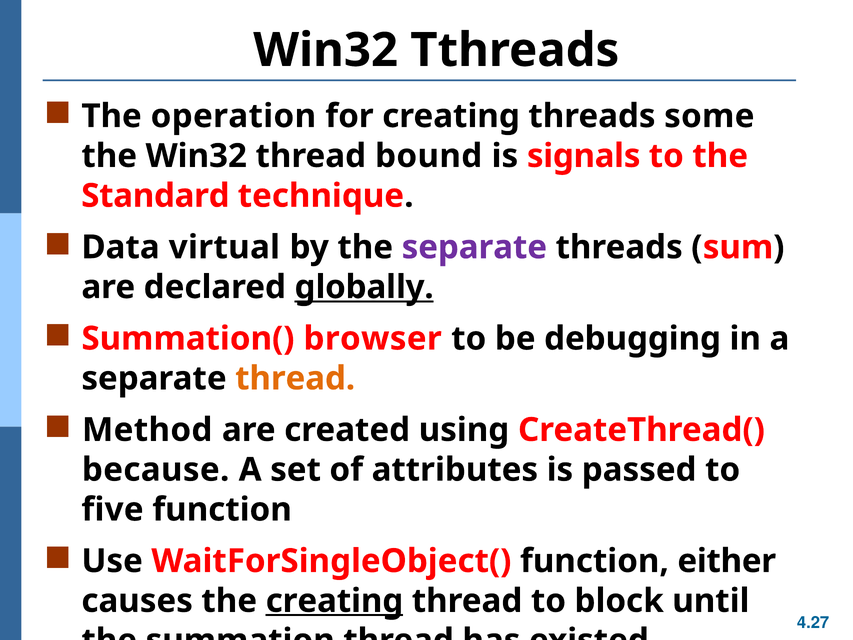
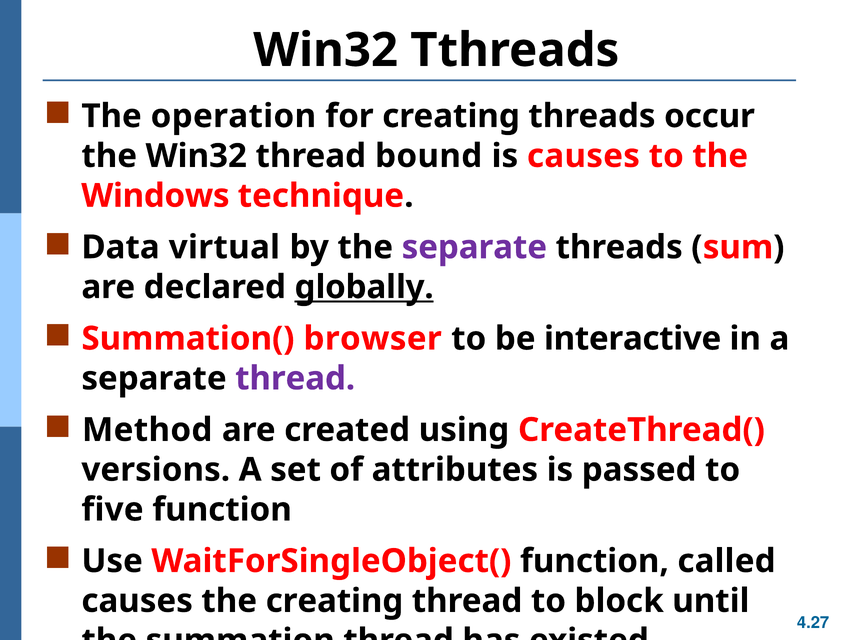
some: some -> occur (710, 116)
is signals: signals -> causes (583, 156)
Standard: Standard -> Windows (155, 196)
debugging: debugging -> interactive (633, 338)
thread colour: orange -> purple (295, 378)
because: because -> versions (156, 470)
either: either -> called (727, 561)
creating underline: present -> none (334, 601)
